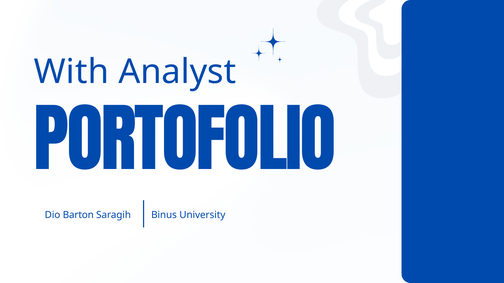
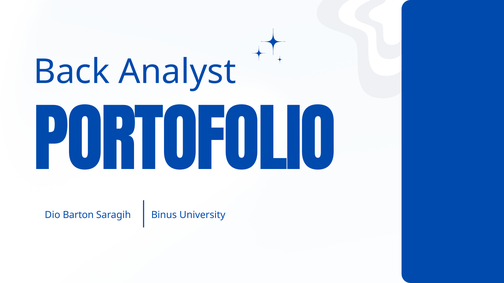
With: With -> Back (72, 72)
